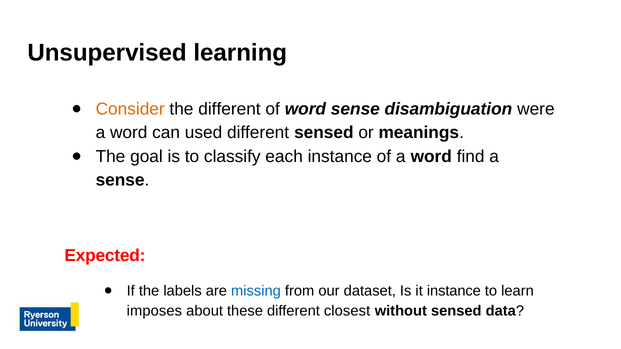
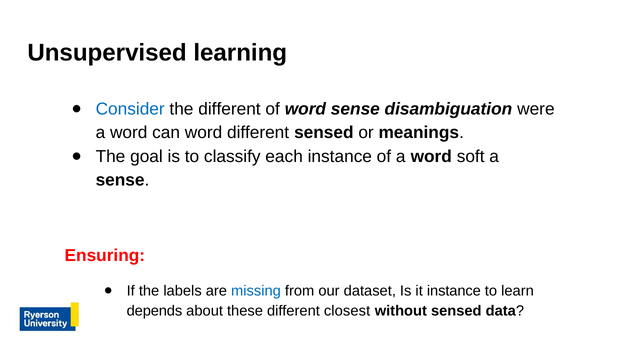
Consider colour: orange -> blue (130, 109)
can used: used -> word (204, 133)
find: find -> soft (471, 157)
Expected: Expected -> Ensuring (105, 256)
imposes: imposes -> depends (154, 311)
